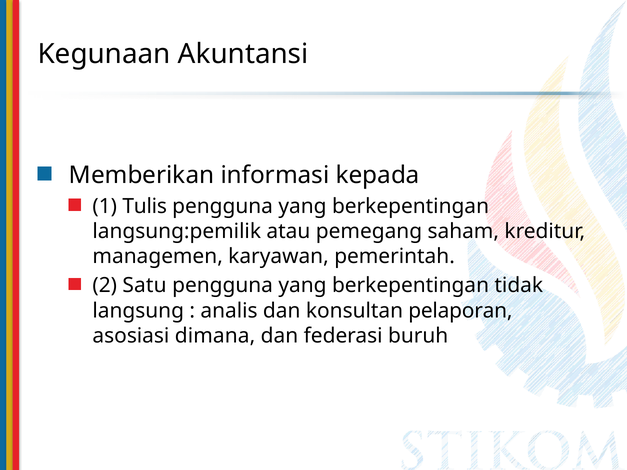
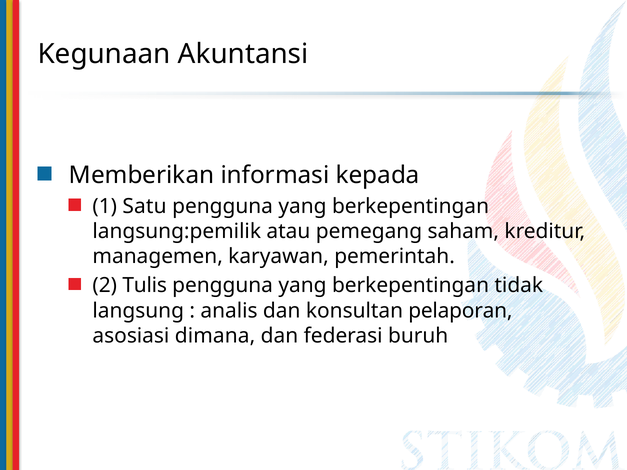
Tulis: Tulis -> Satu (144, 206)
Satu: Satu -> Tulis (145, 286)
